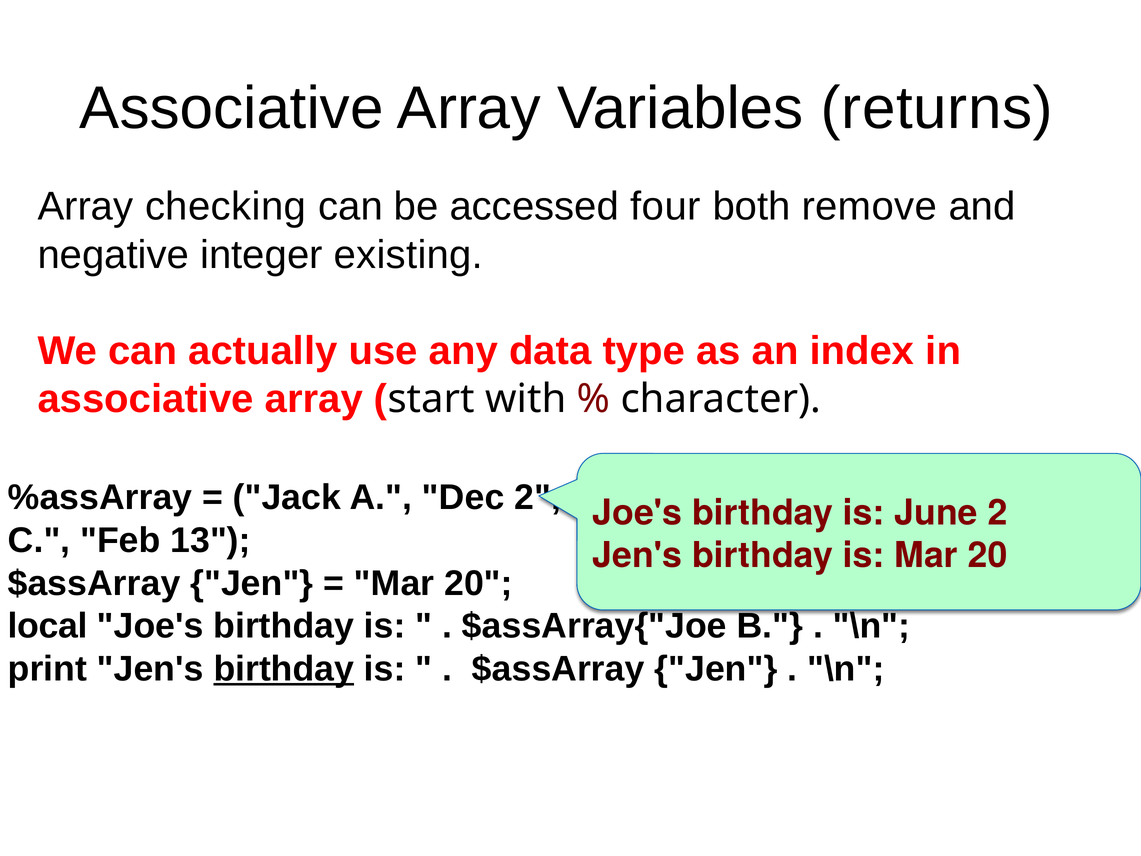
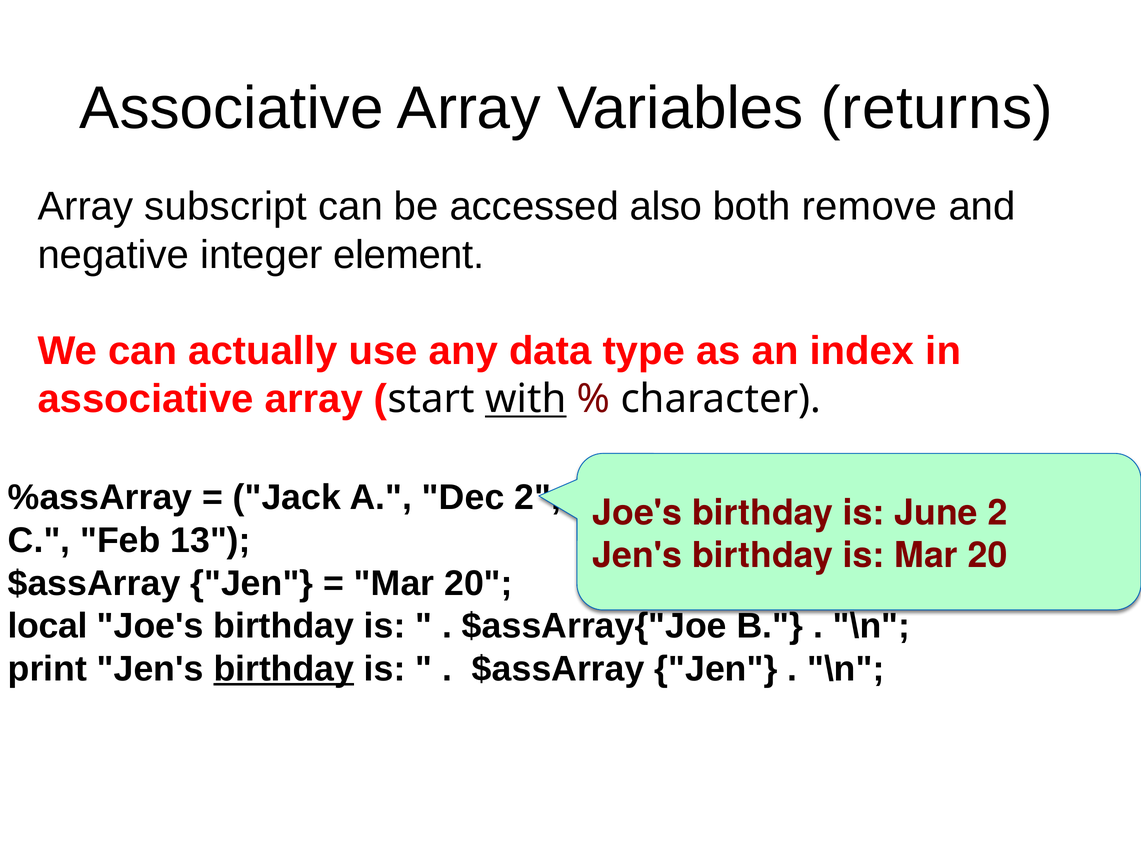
checking: checking -> subscript (226, 207)
four: four -> also (666, 207)
existing: existing -> element (409, 255)
with underline: none -> present (526, 399)
